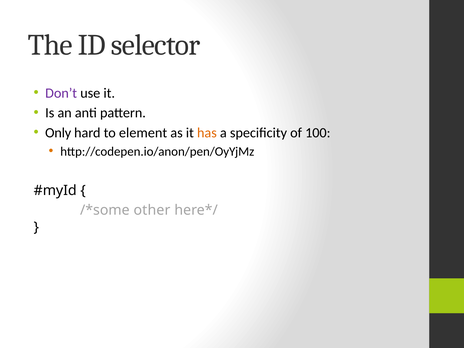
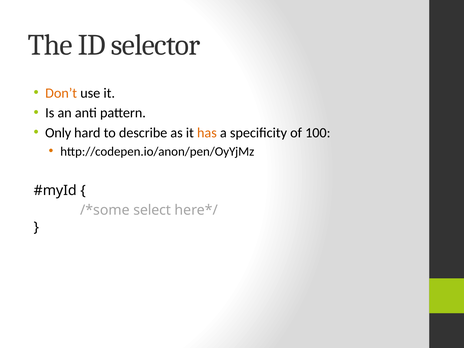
Don’t colour: purple -> orange (61, 93)
element: element -> describe (143, 133)
other: other -> select (152, 210)
